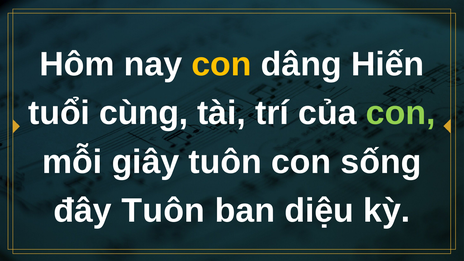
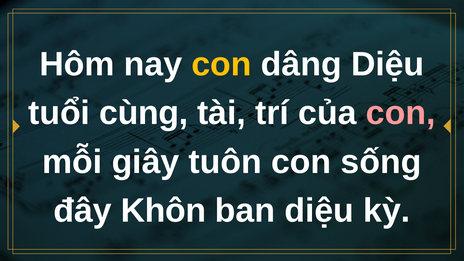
dâng Hiến: Hiến -> Diệu (388, 64)
con colour: light green -> pink (401, 113)
đây Tuôn: Tuôn -> Khôn (164, 211)
